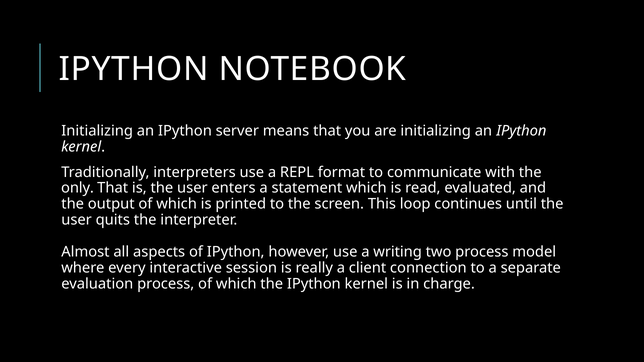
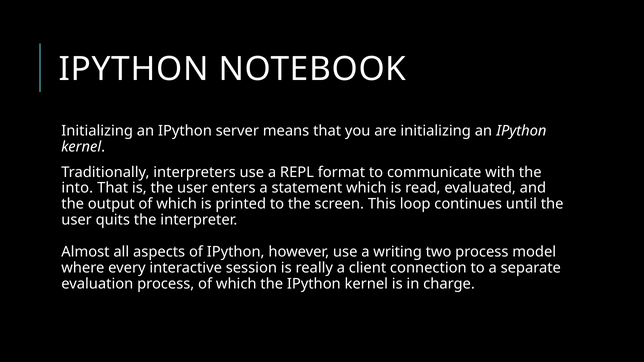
only: only -> into (77, 188)
